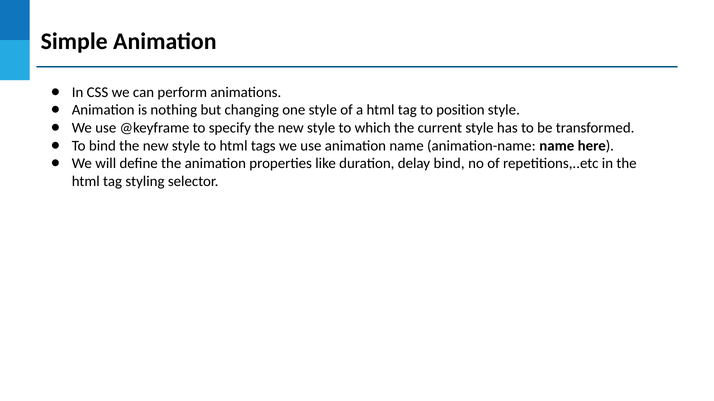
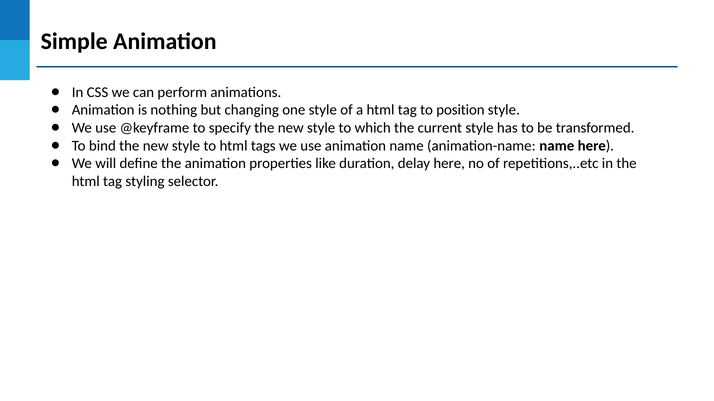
delay bind: bind -> here (449, 164)
